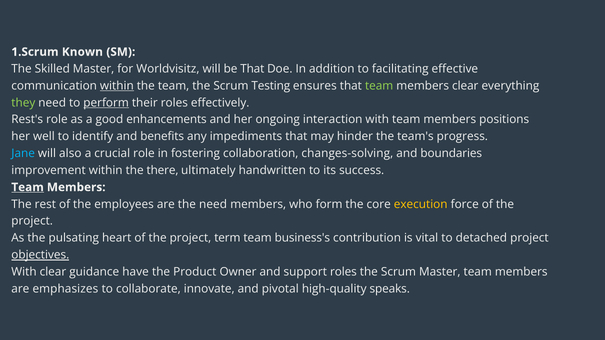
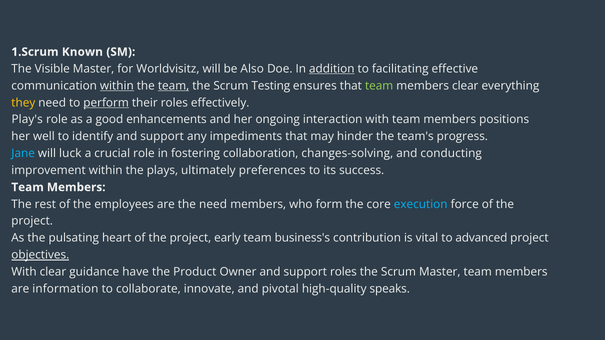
Skilled: Skilled -> Visible (52, 69)
be That: That -> Also (252, 69)
addition underline: none -> present (332, 69)
team underline: none -> present (174, 86)
they colour: light green -> yellow (23, 103)
Rest's: Rest's -> Play's (27, 120)
identify and benefits: benefits -> support (162, 137)
also: also -> luck (70, 154)
boundaries: boundaries -> conducting (451, 154)
there: there -> plays (162, 170)
handwritten: handwritten -> preferences (272, 170)
Team underline: present -> none (28, 187)
execution colour: yellow -> light blue (421, 204)
term: term -> early (227, 238)
detached: detached -> advanced (481, 238)
emphasizes: emphasizes -> information (65, 289)
